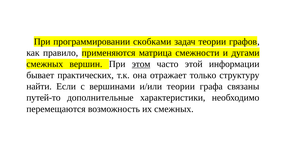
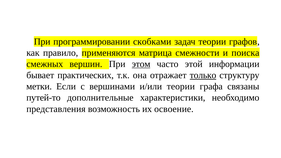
дугами: дугами -> поиска (245, 53)
только underline: none -> present (203, 75)
найти: найти -> метки (39, 87)
перемещаются: перемещаются -> представления (56, 109)
их смежных: смежных -> освоение (174, 109)
